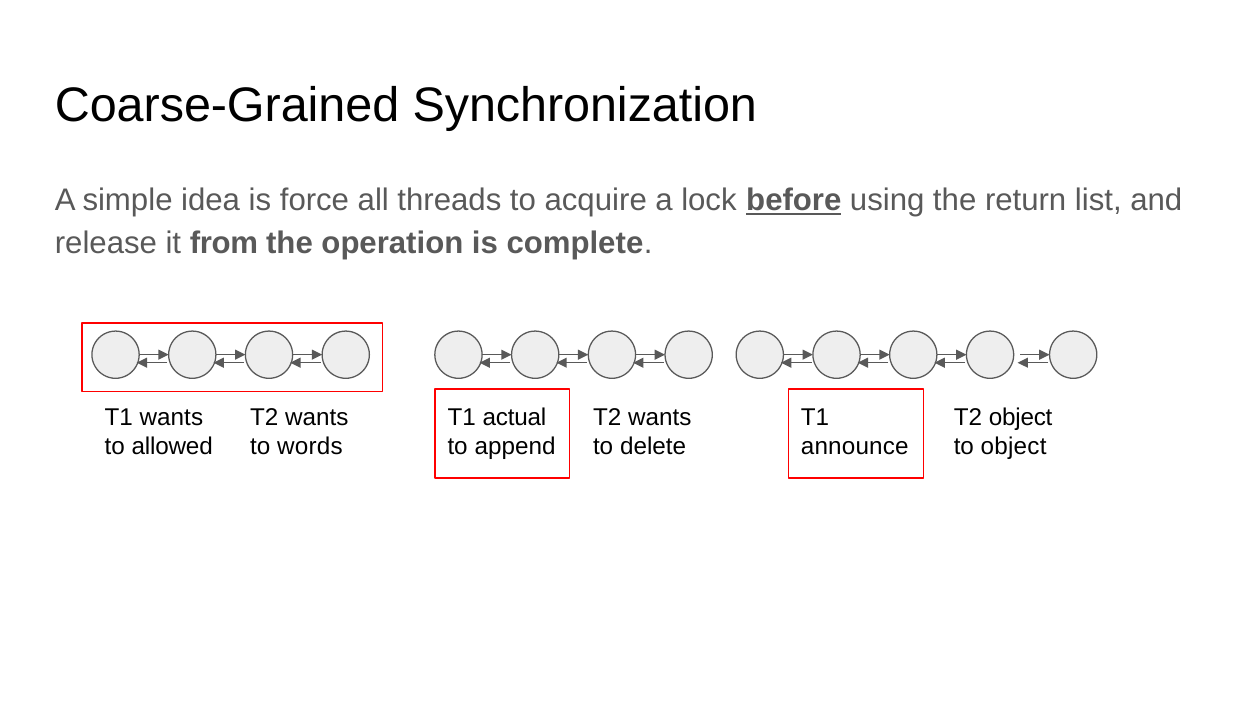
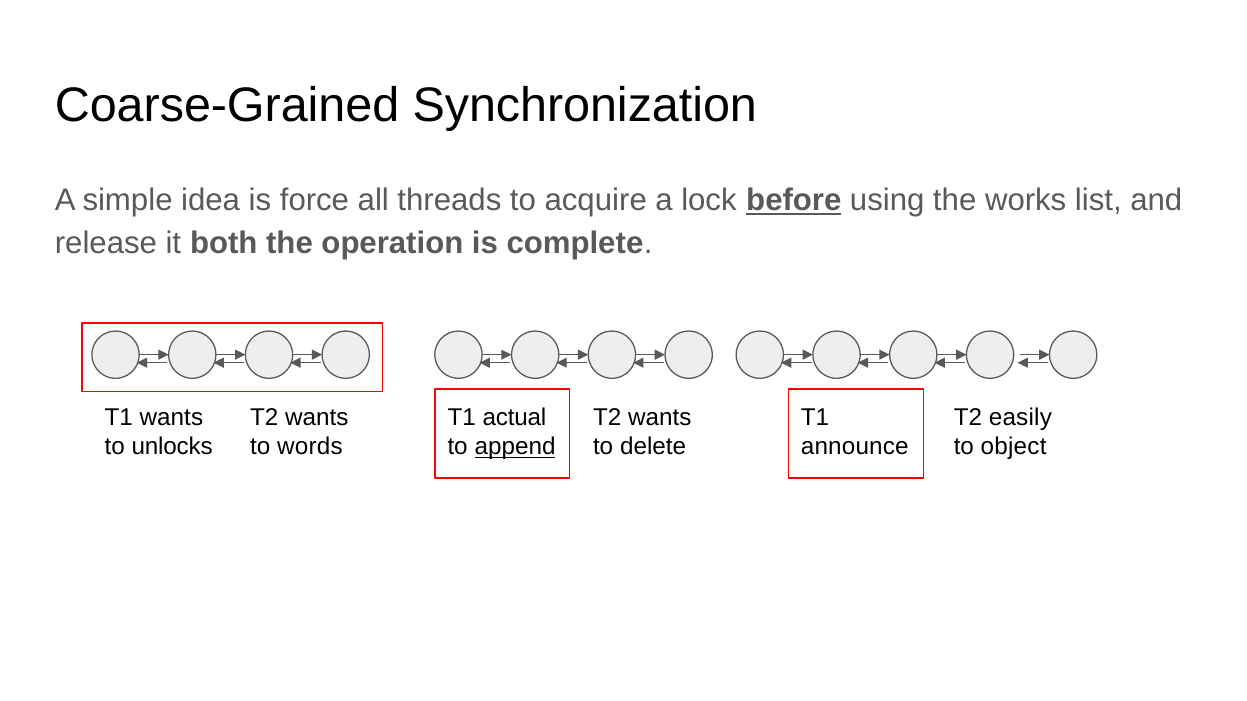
return: return -> works (1026, 200)
from: from -> both (224, 243)
T2 object: object -> easily (1020, 418)
allowed: allowed -> unlocks (172, 447)
append underline: none -> present (515, 447)
